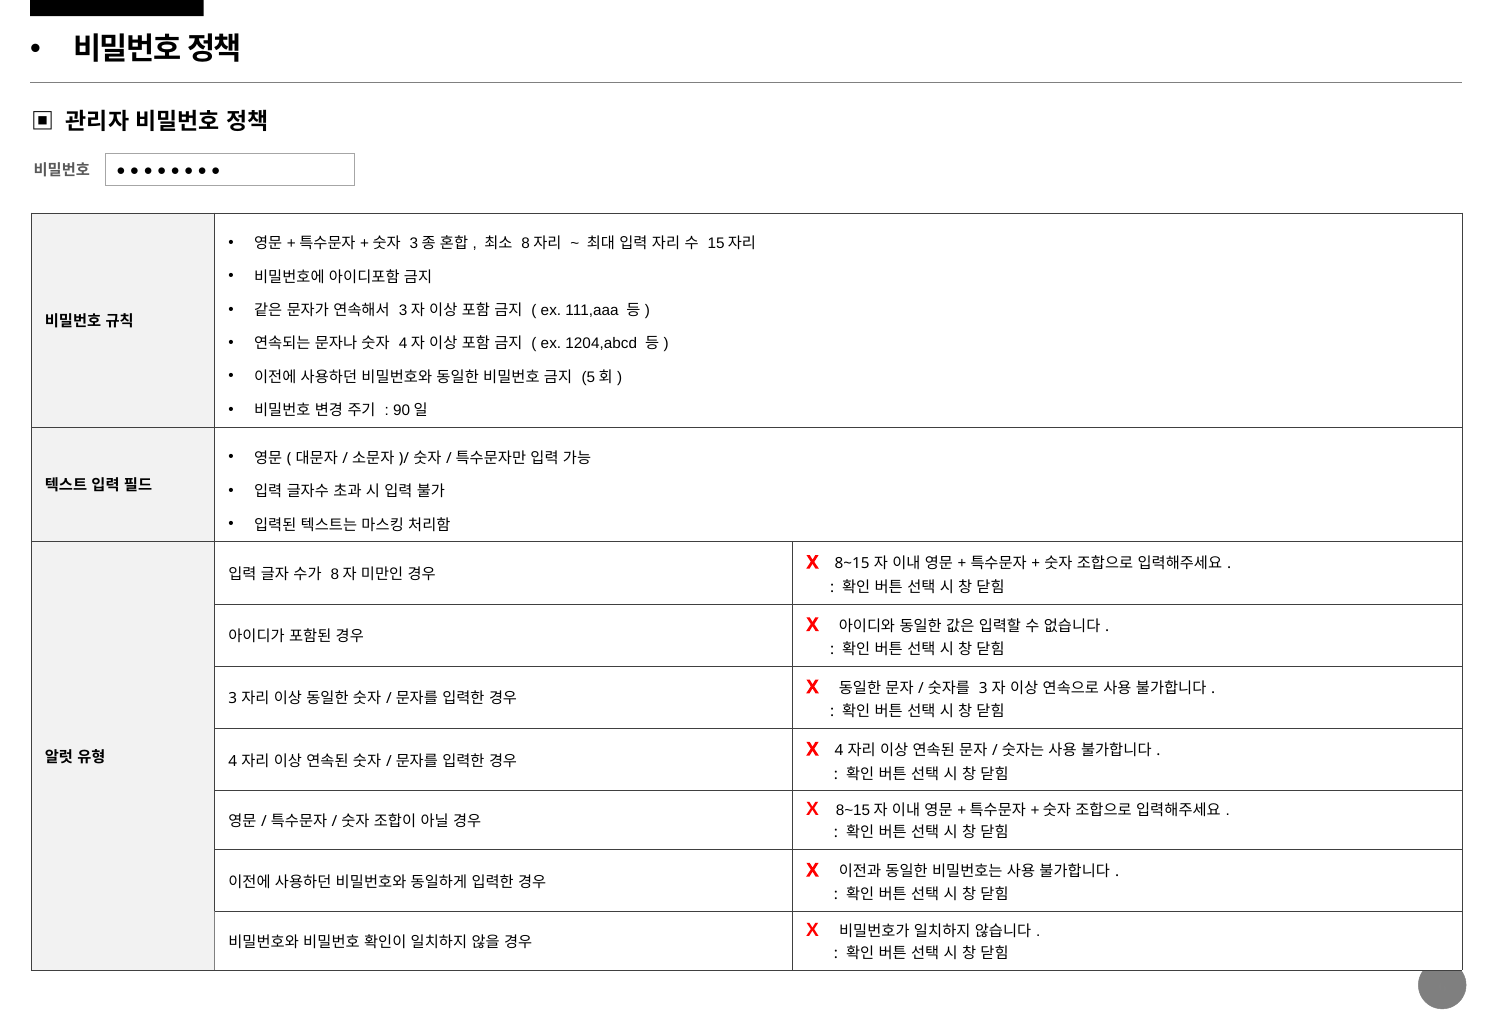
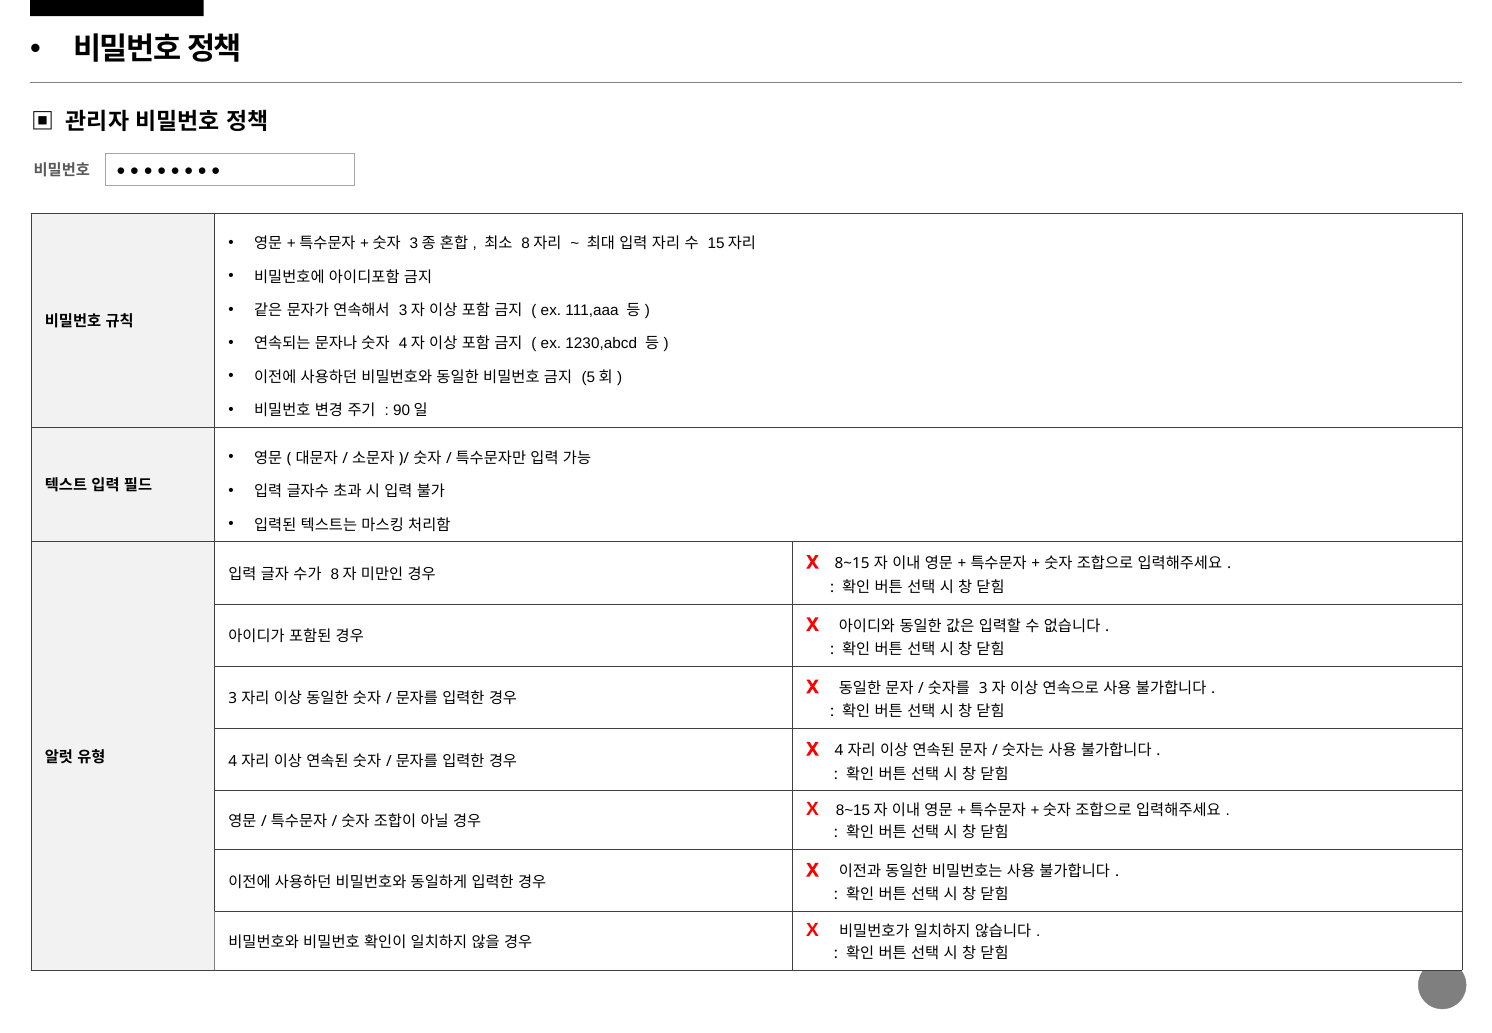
1204,abcd: 1204,abcd -> 1230,abcd (601, 344)
